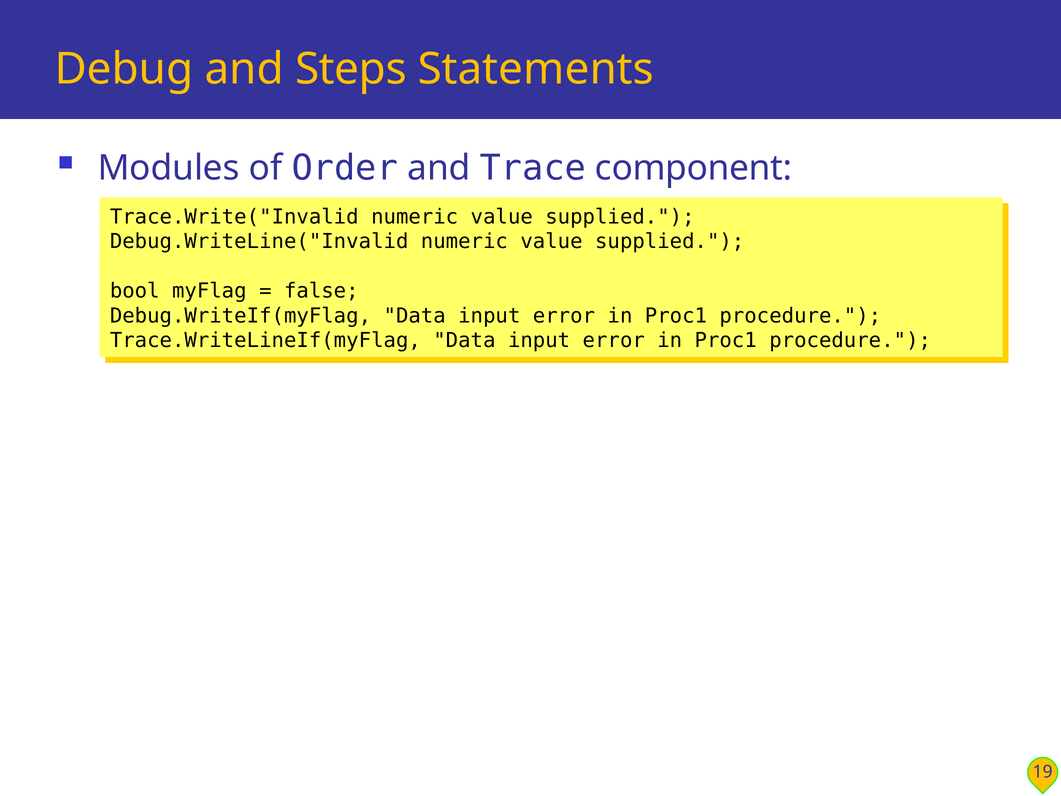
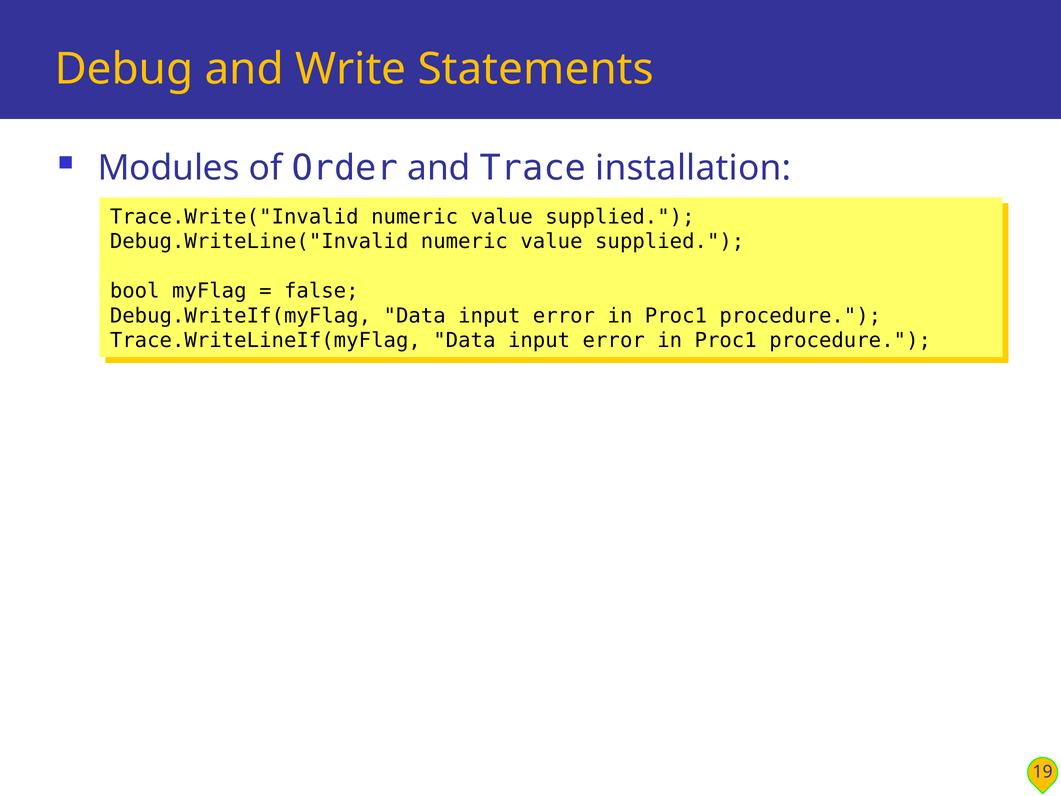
Steps: Steps -> Write (351, 69)
component: component -> installation (693, 168)
